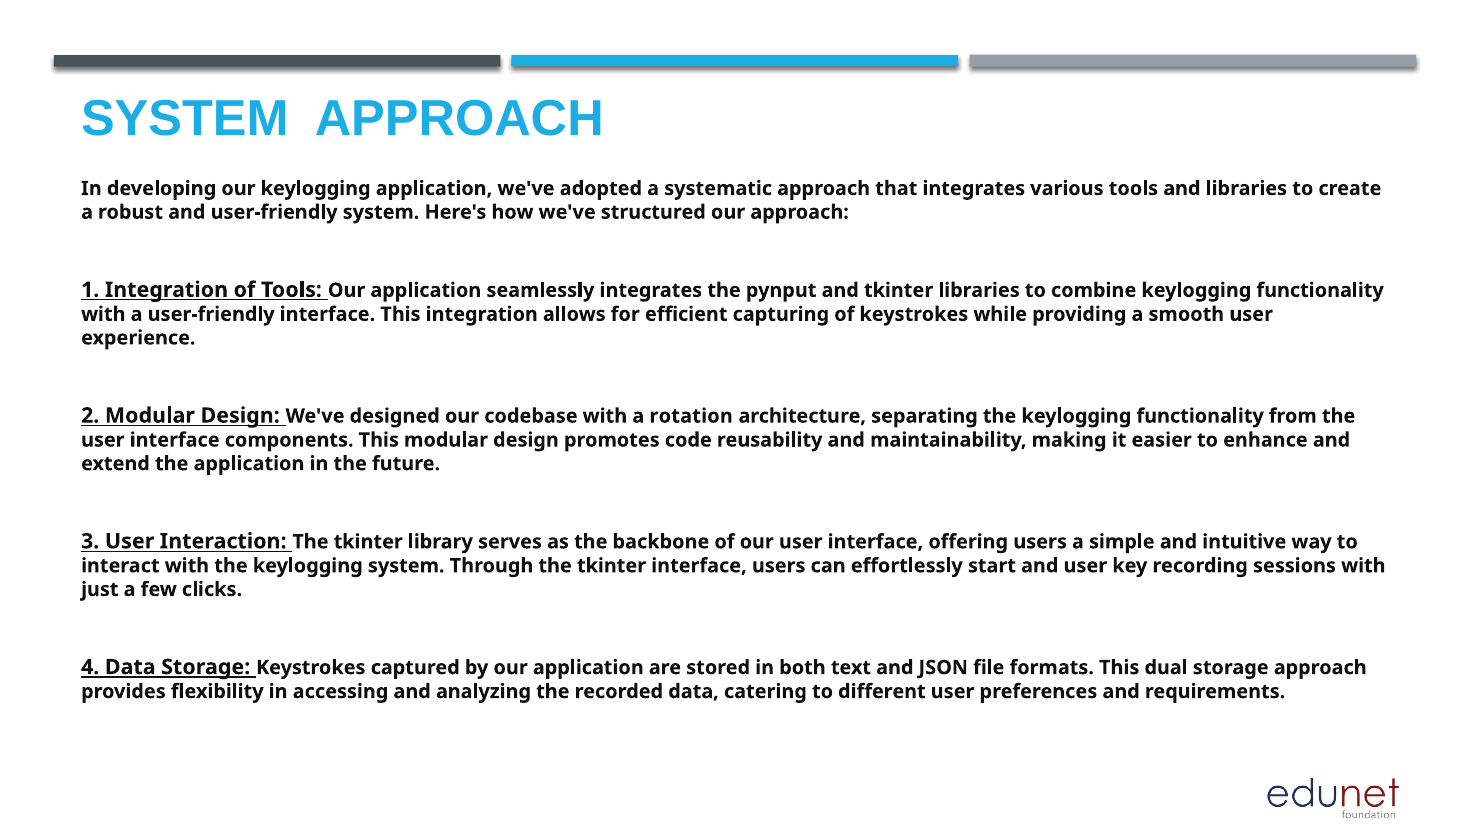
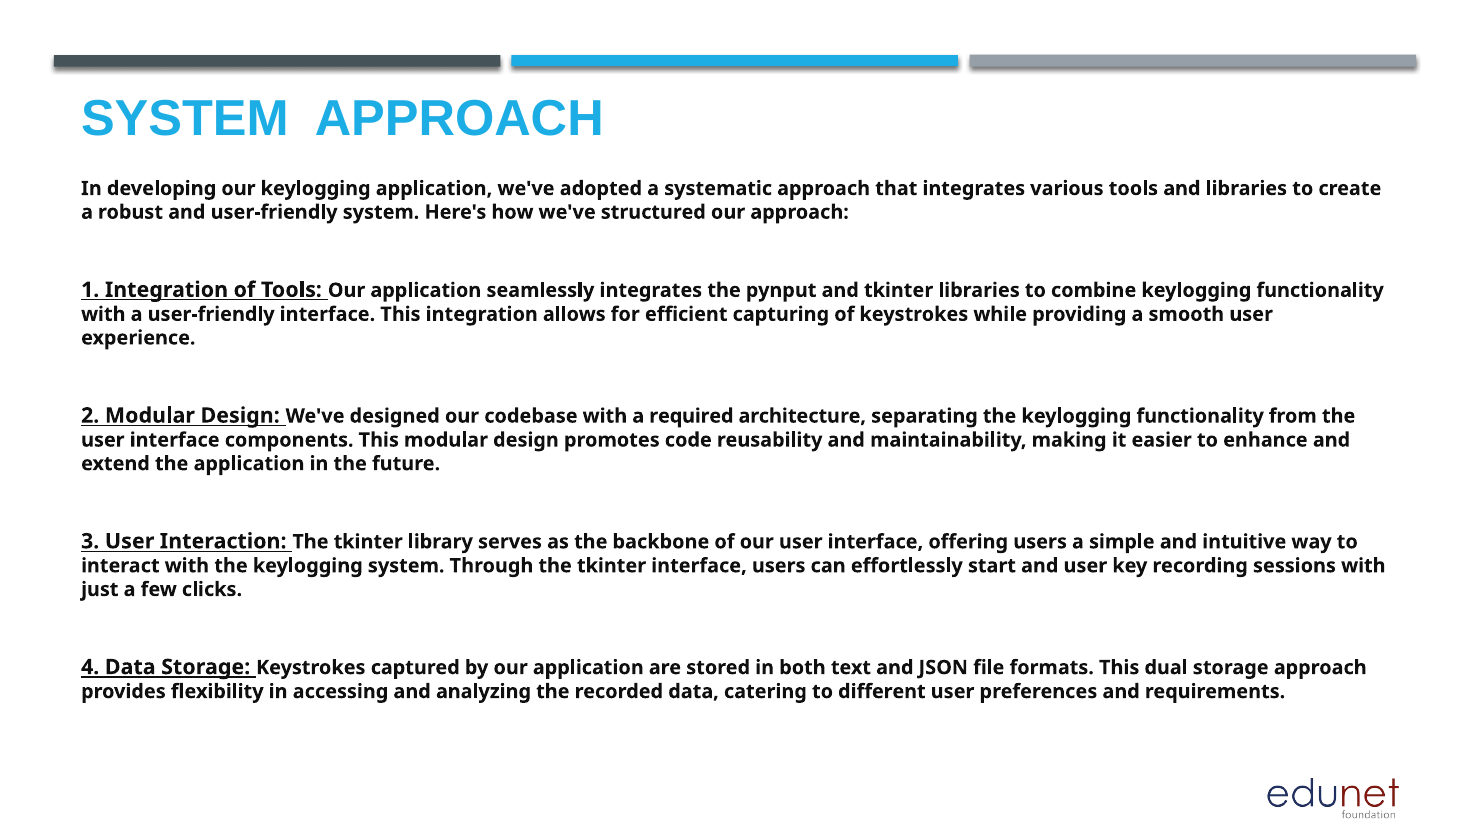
rotation: rotation -> required (691, 416)
